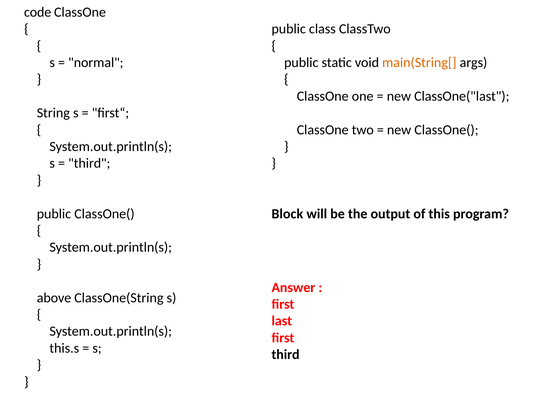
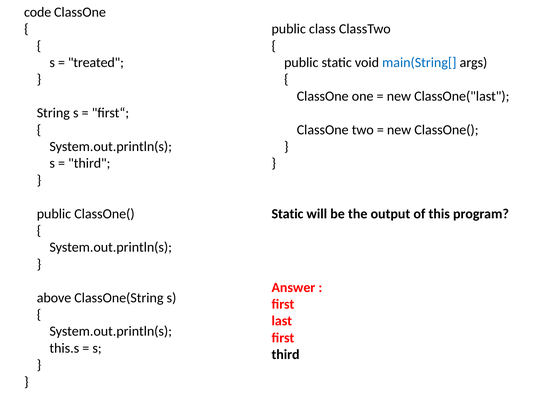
normal: normal -> treated (96, 63)
main(String[ colour: orange -> blue (419, 63)
Block: Block -> Static (287, 214)
